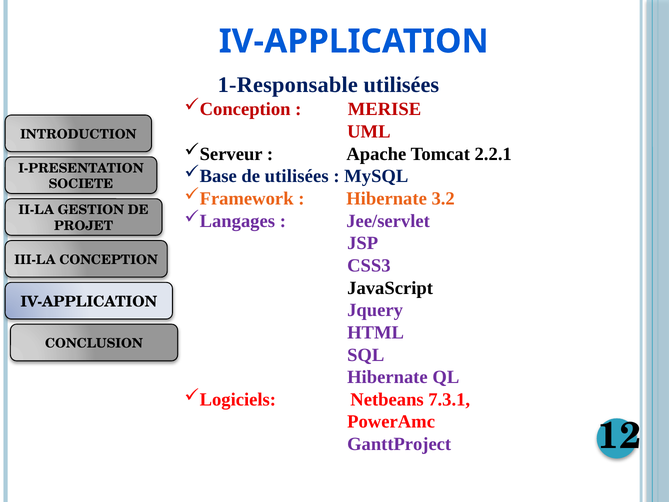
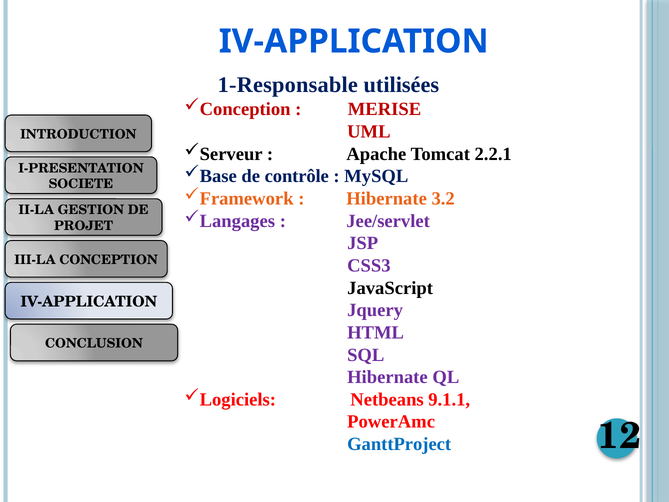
de utilisées: utilisées -> contrôle (297, 176)
7.3.1: 7.3.1 -> 9.1.1 (449, 399)
GanttProject colour: purple -> blue (399, 444)
